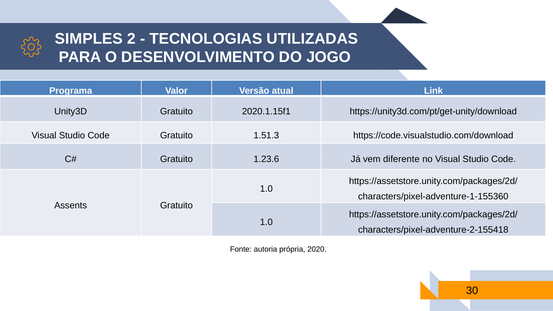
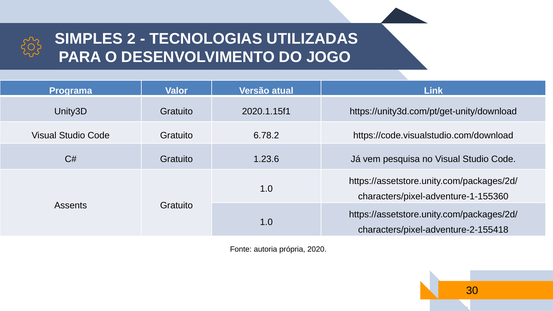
1.51.3: 1.51.3 -> 6.78.2 (266, 135)
diferente: diferente -> pesquisa (401, 159)
